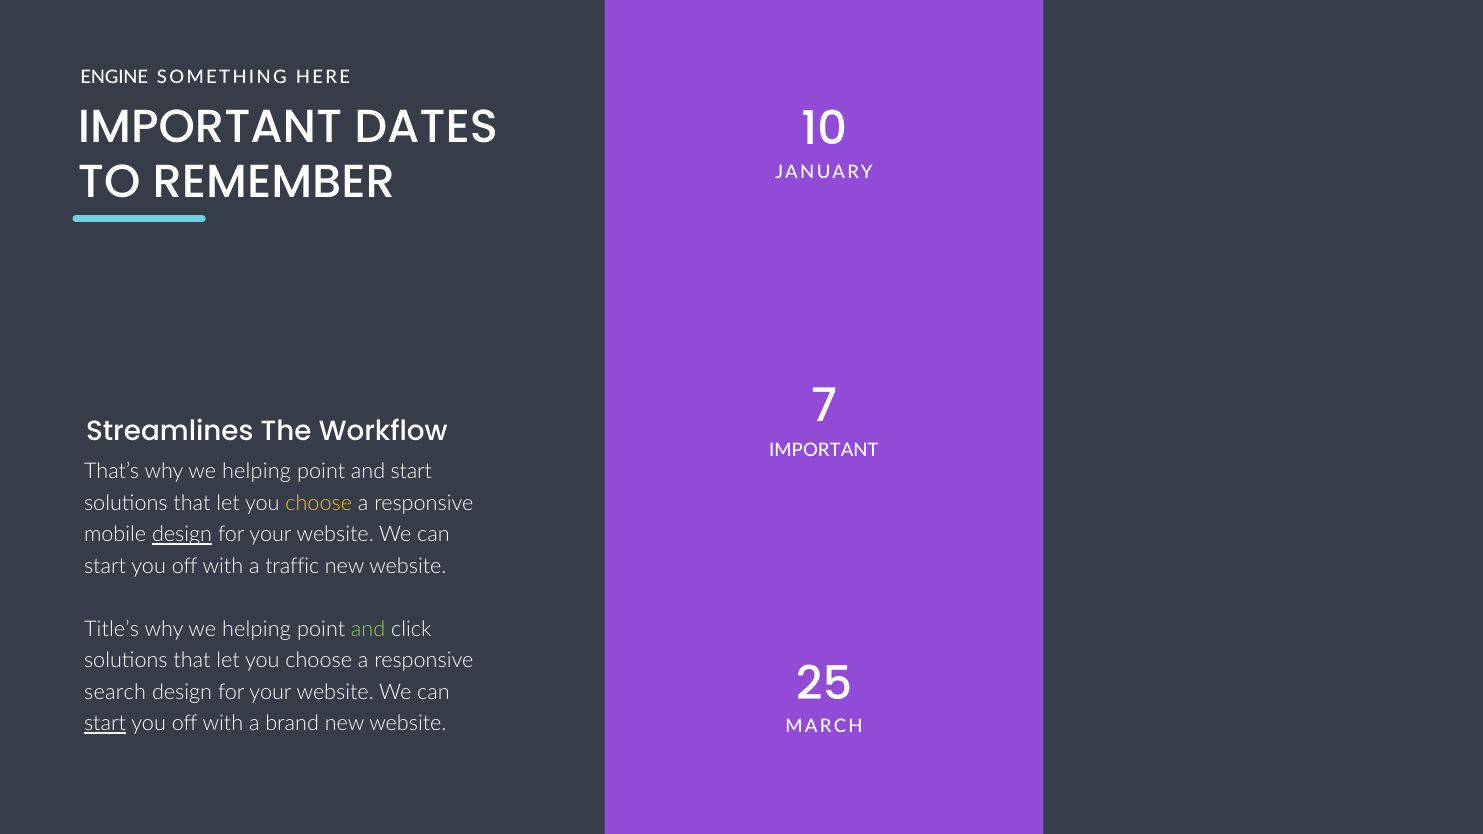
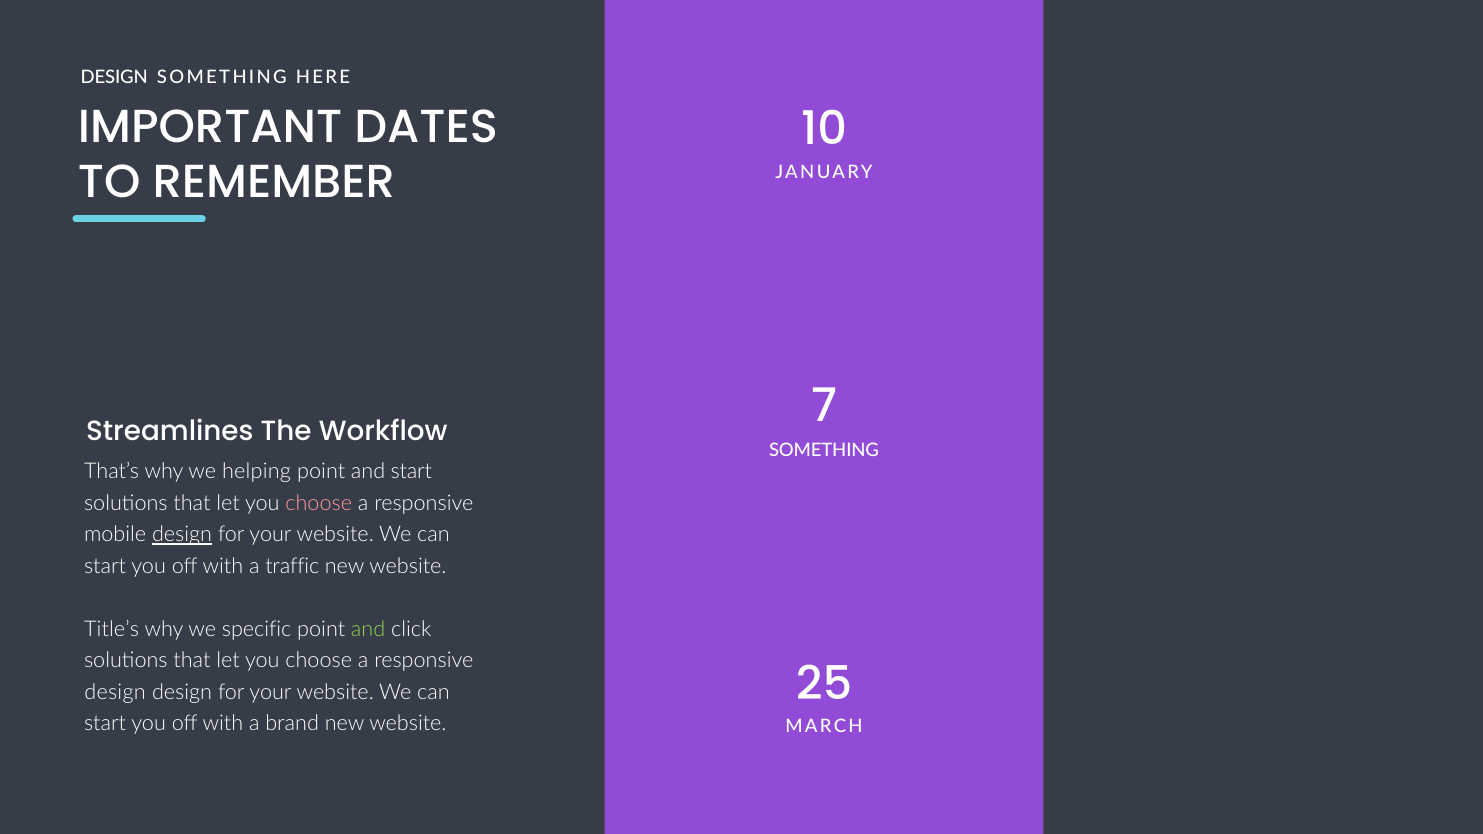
ENGINE: ENGINE -> DESIGN (114, 78)
IMPORTANT: IMPORTANT -> SOMETHING (824, 450)
choose colour: yellow -> pink (319, 504)
helping: helping -> specific (257, 630)
search: search -> design (115, 693)
start underline: present -> none (105, 724)
